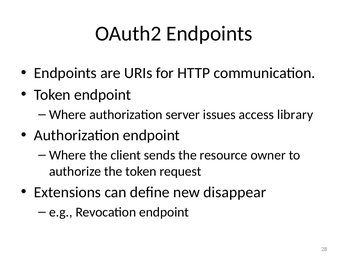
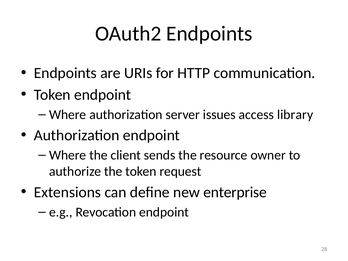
disappear: disappear -> enterprise (235, 192)
